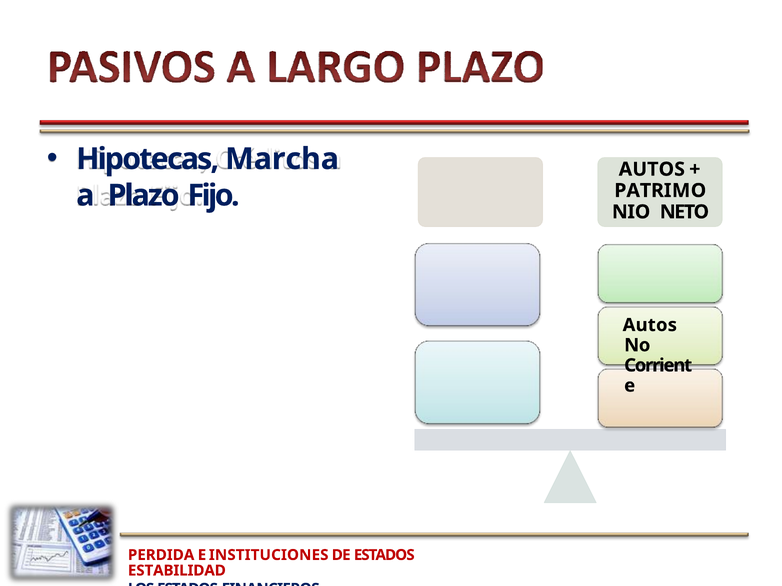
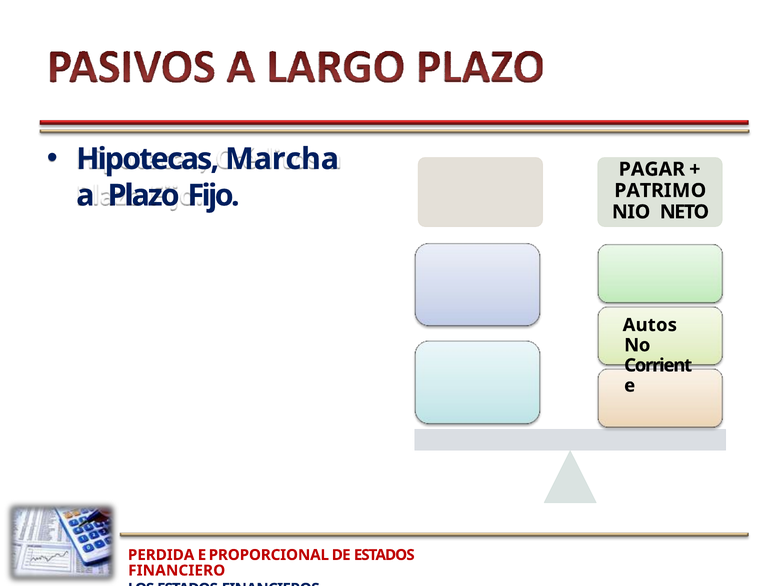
AUTOS: AUTOS -> PAGAR (652, 169)
INSTITUCIONES: INSTITUCIONES -> PROPORCIONAL (269, 555)
ESTABILIDAD: ESTABILIDAD -> FINANCIERO (177, 571)
